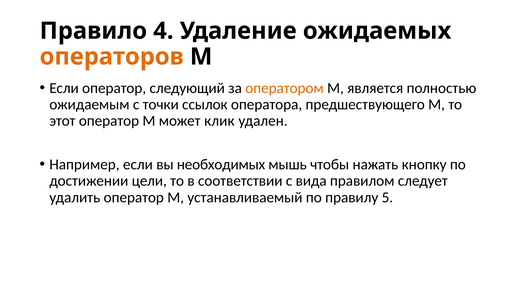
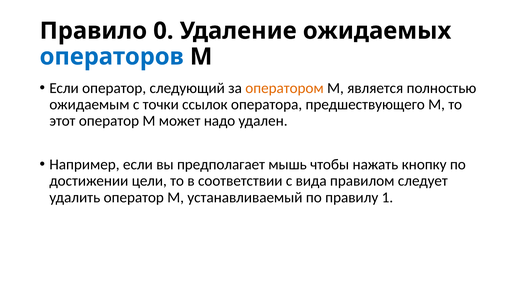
4: 4 -> 0 (163, 31)
операторов colour: orange -> blue (112, 57)
клик: клик -> надо (220, 121)
необходимых: необходимых -> предполагает (221, 164)
5: 5 -> 1 (387, 197)
